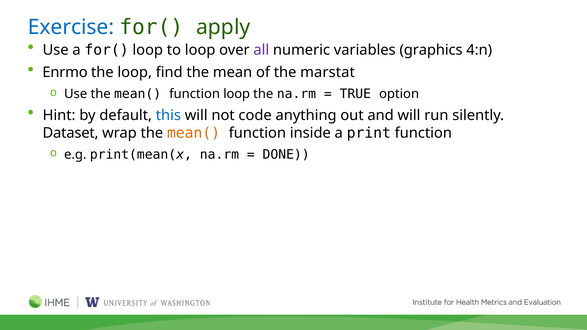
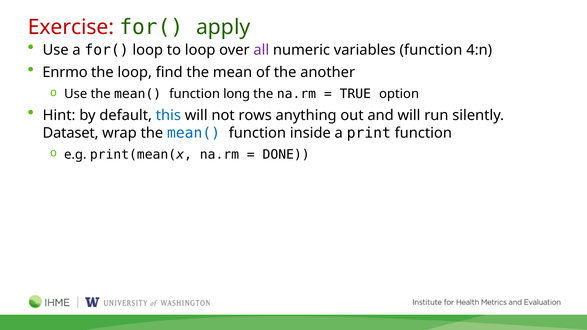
Exercise colour: blue -> red (71, 27)
variables graphics: graphics -> function (431, 50)
marstat: marstat -> another (328, 72)
function loop: loop -> long (237, 94)
code: code -> rows (255, 116)
mean( colour: orange -> blue (194, 133)
